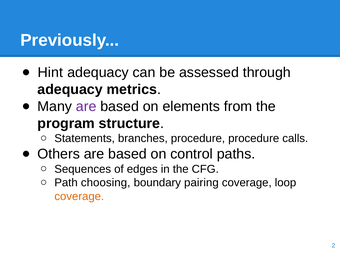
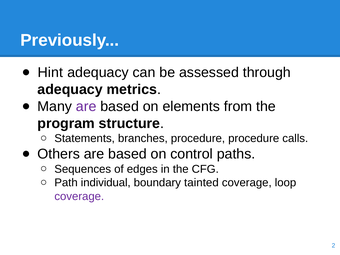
choosing: choosing -> individual (106, 183)
pairing: pairing -> tainted (201, 183)
coverage colour: orange -> purple (79, 196)
